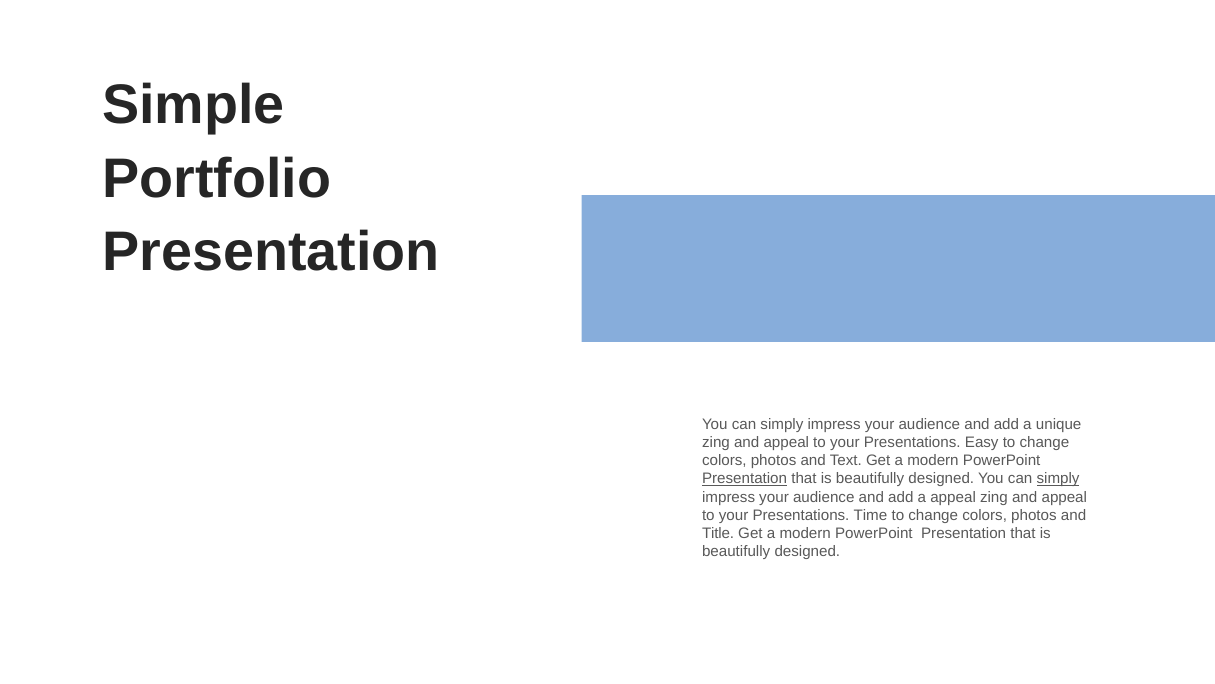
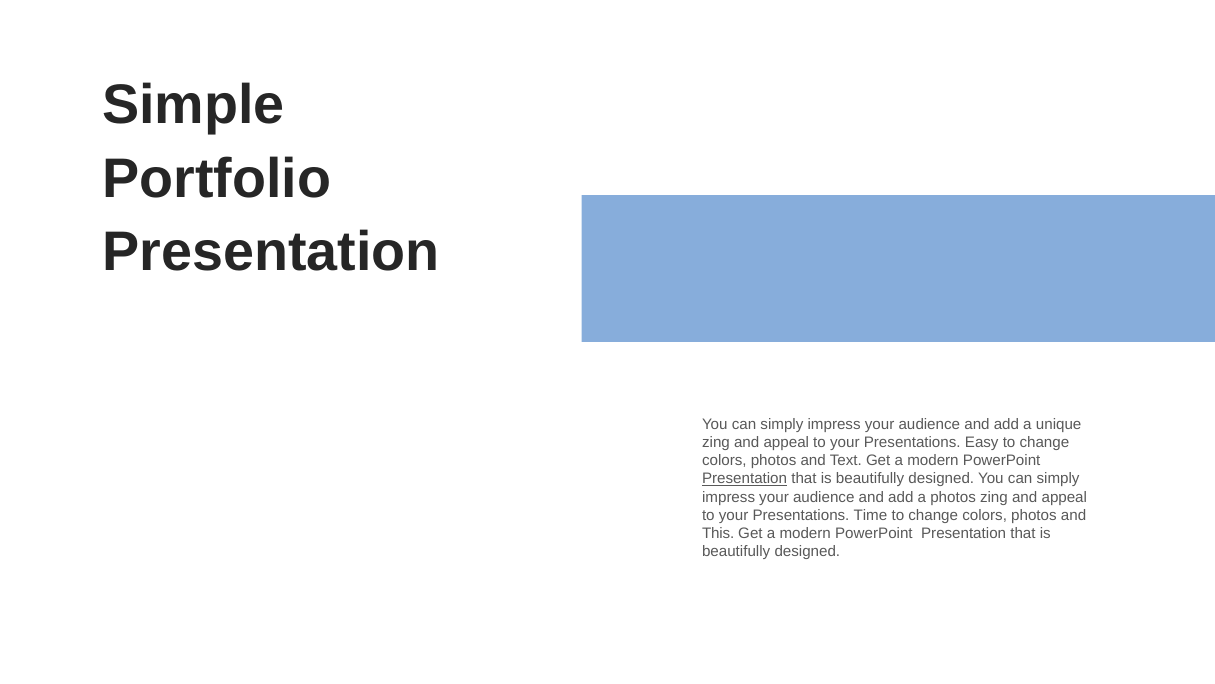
simply underline: present -> none (1058, 478)
a appeal: appeal -> photos (953, 497)
Title: Title -> This (718, 533)
